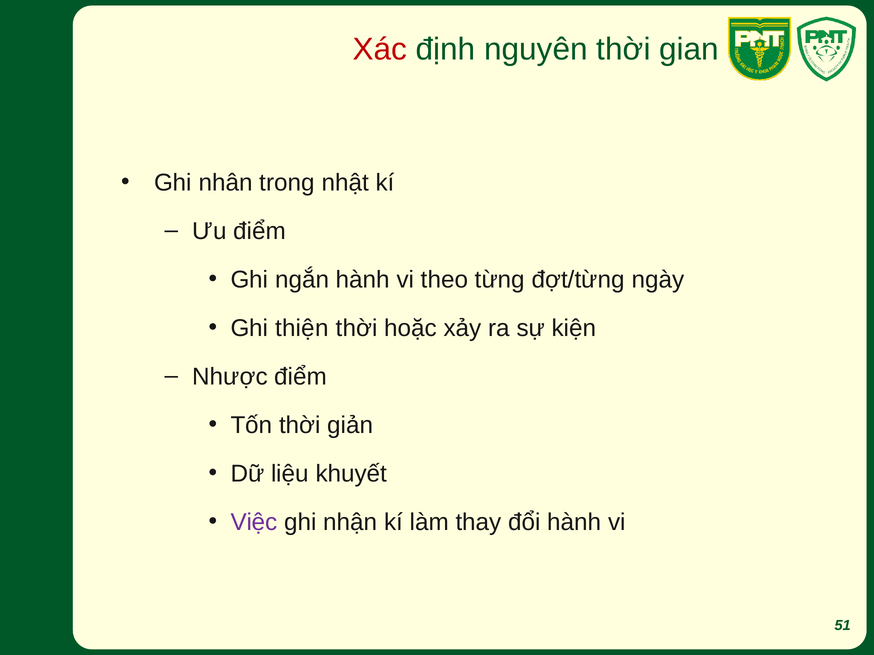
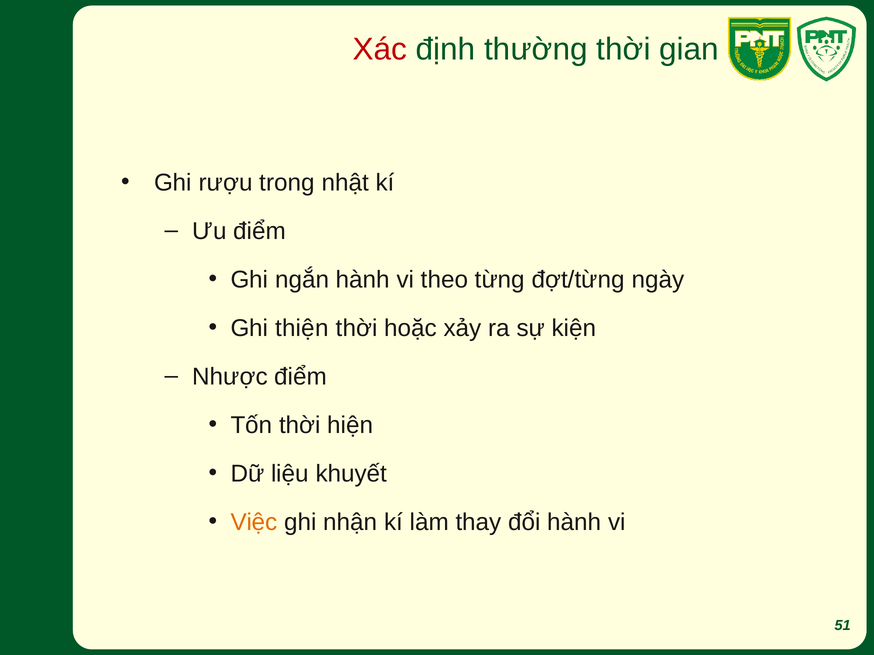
nguyên: nguyên -> thường (536, 50)
nhân: nhân -> rượu (226, 183)
giản: giản -> hiện (350, 426)
Việc colour: purple -> orange (254, 523)
